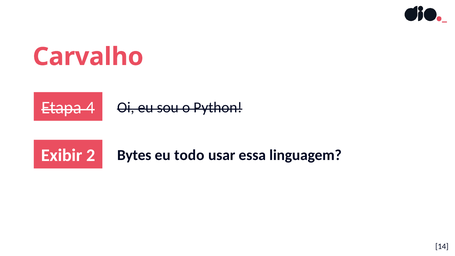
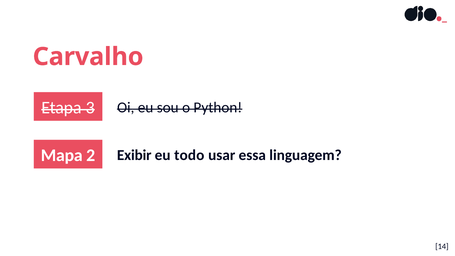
4: 4 -> 3 (90, 108)
Exibir: Exibir -> Mapa (62, 155)
Bytes: Bytes -> Exibir (134, 155)
